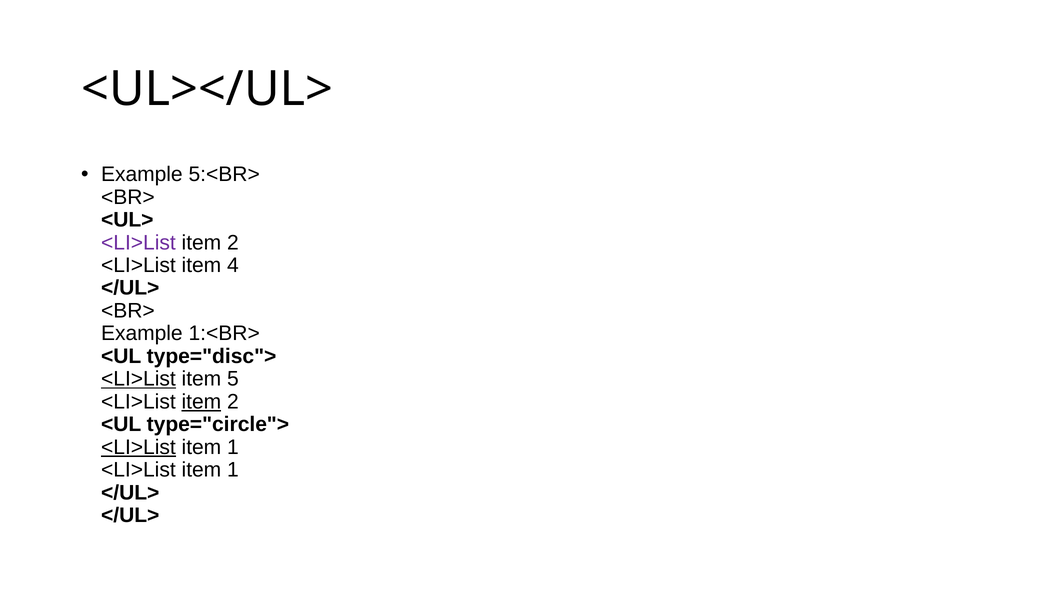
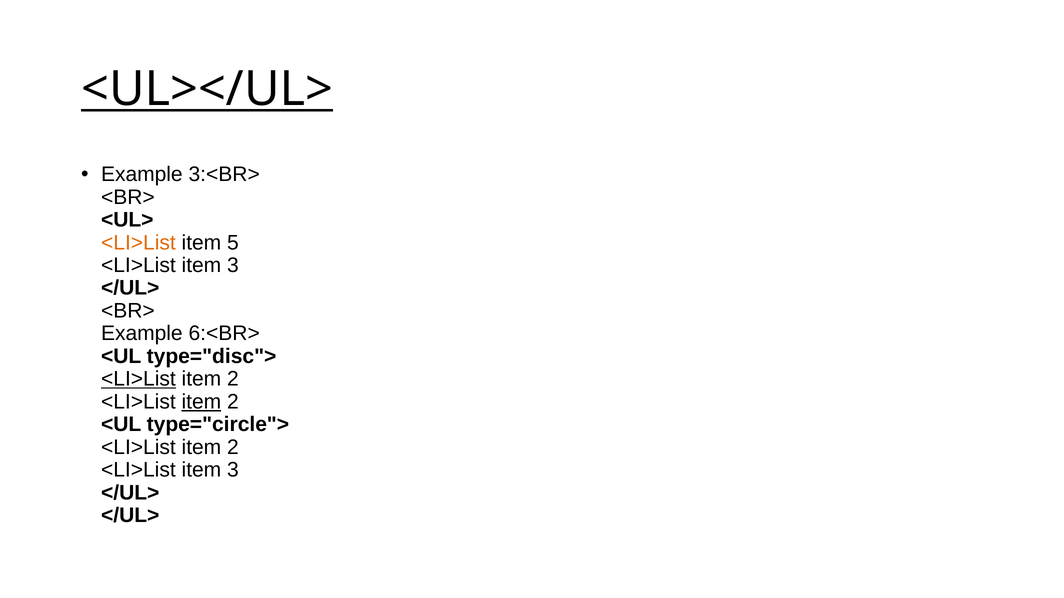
<UL></UL> underline: none -> present (207, 89)
5:<BR>: 5:<BR> -> 3:<BR> (224, 175)
<LI>List colour: purple -> orange (138, 243)
2: 2 -> 5 (233, 243)
4: 4 -> 3 (233, 266)
1:<BR>: 1:<BR> -> 6:<BR> (224, 334)
5: 5 -> 2 (233, 379)
<LI>List underline: present -> none (138, 448)
1: 1 -> 2 (233, 448)
1: 1 -> 3 (233, 470)
